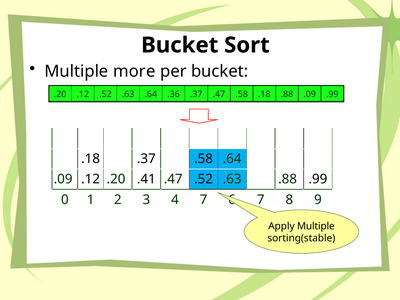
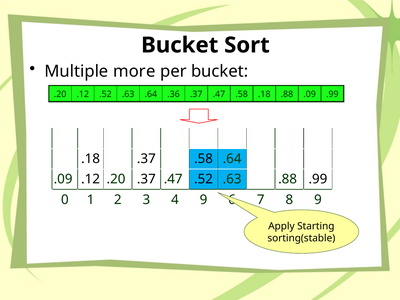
.20 .41: .41 -> .37 (146, 179)
4 7: 7 -> 9 (204, 200)
Apply Multiple: Multiple -> Starting (316, 226)
